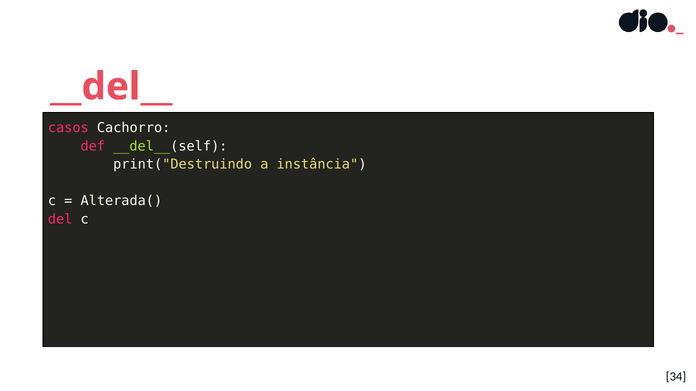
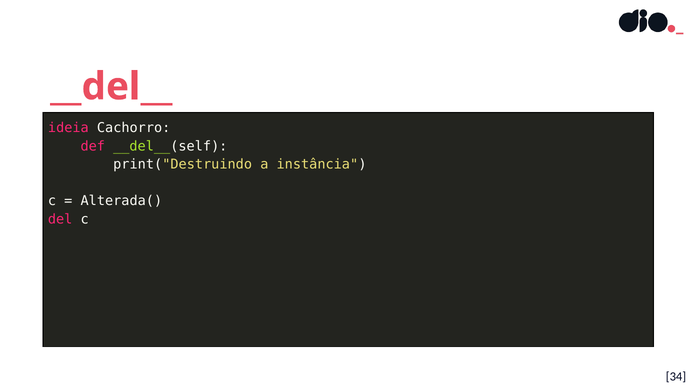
casos: casos -> ideia (68, 128)
